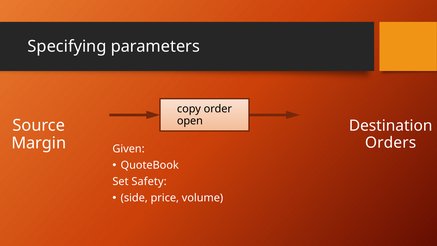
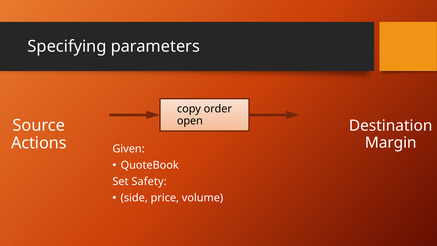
Orders: Orders -> Margin (391, 142)
Margin: Margin -> Actions (39, 143)
